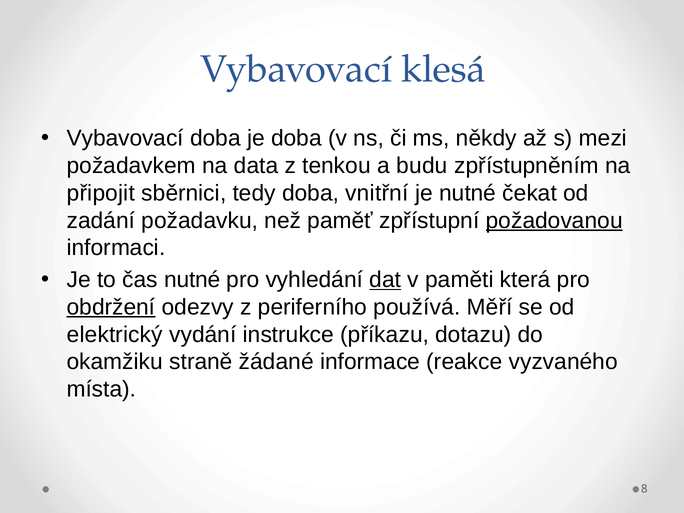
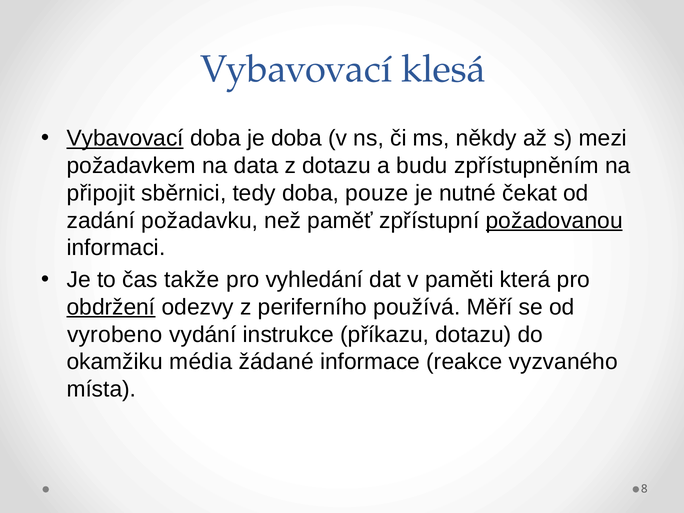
Vybavovací underline: none -> present (125, 138)
z tenkou: tenkou -> dotazu (337, 166)
vnitřní: vnitřní -> pouze (377, 193)
čas nutné: nutné -> takže (192, 280)
dat underline: present -> none (385, 280)
elektrický: elektrický -> vyrobeno (115, 334)
straně: straně -> média (201, 362)
